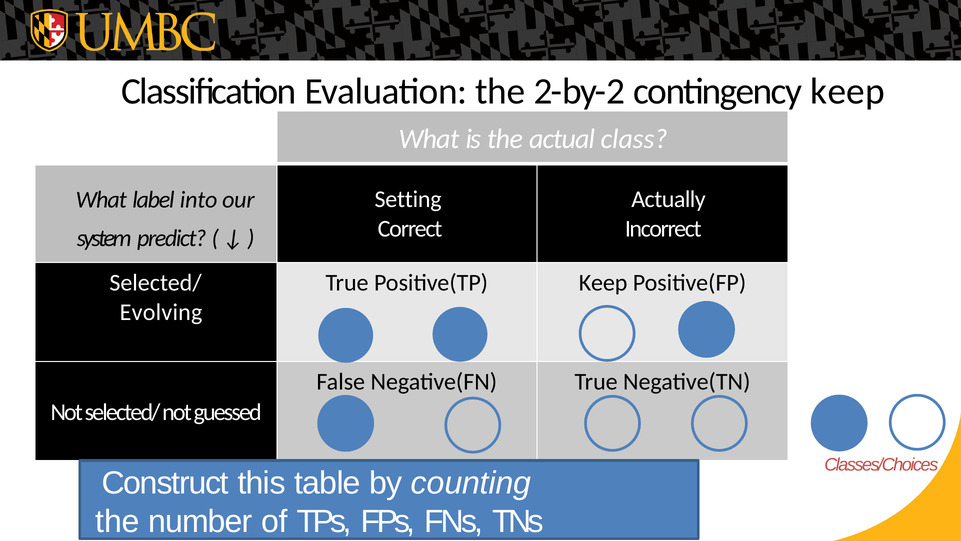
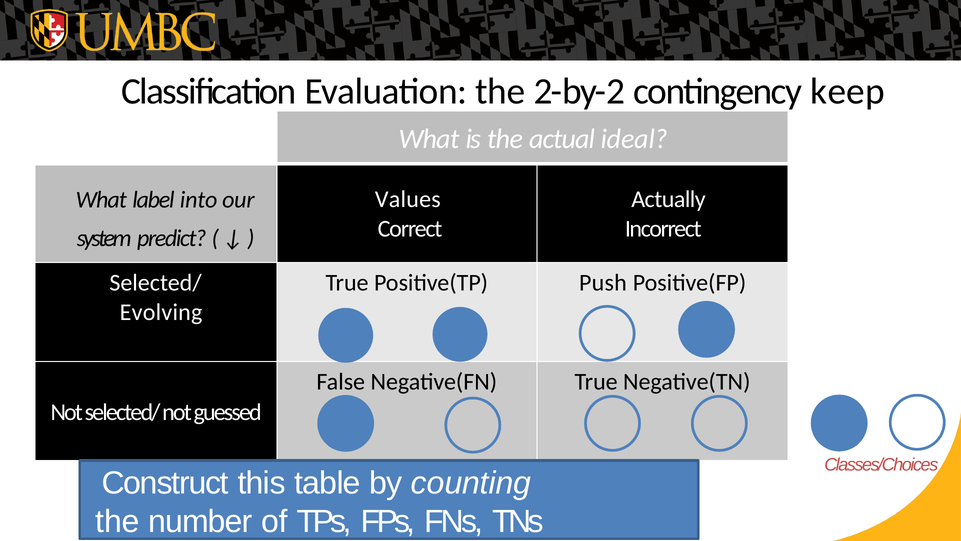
class: class -> ideal (634, 139)
Setting: Setting -> Values (408, 199)
Positive(TP Keep: Keep -> Push (603, 283)
